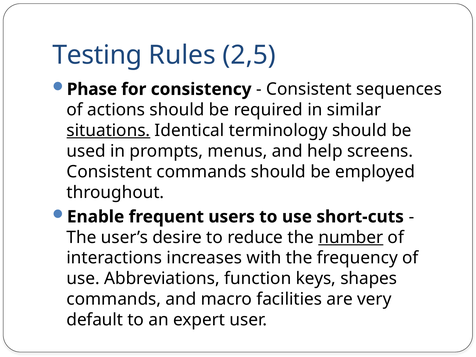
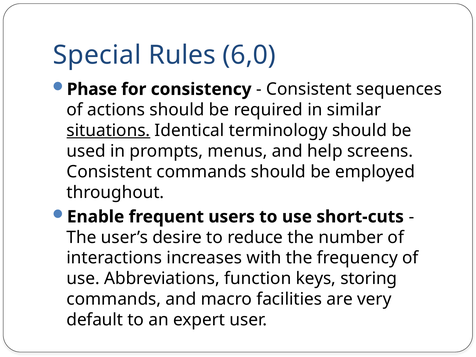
Testing: Testing -> Special (97, 55)
2,5: 2,5 -> 6,0 (249, 55)
number underline: present -> none (351, 237)
shapes: shapes -> storing (369, 279)
